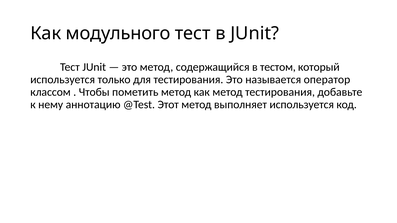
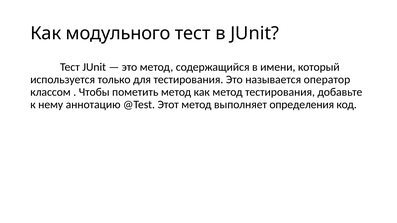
тестом: тестом -> имени (278, 67)
выполняет используется: используется -> определения (302, 105)
